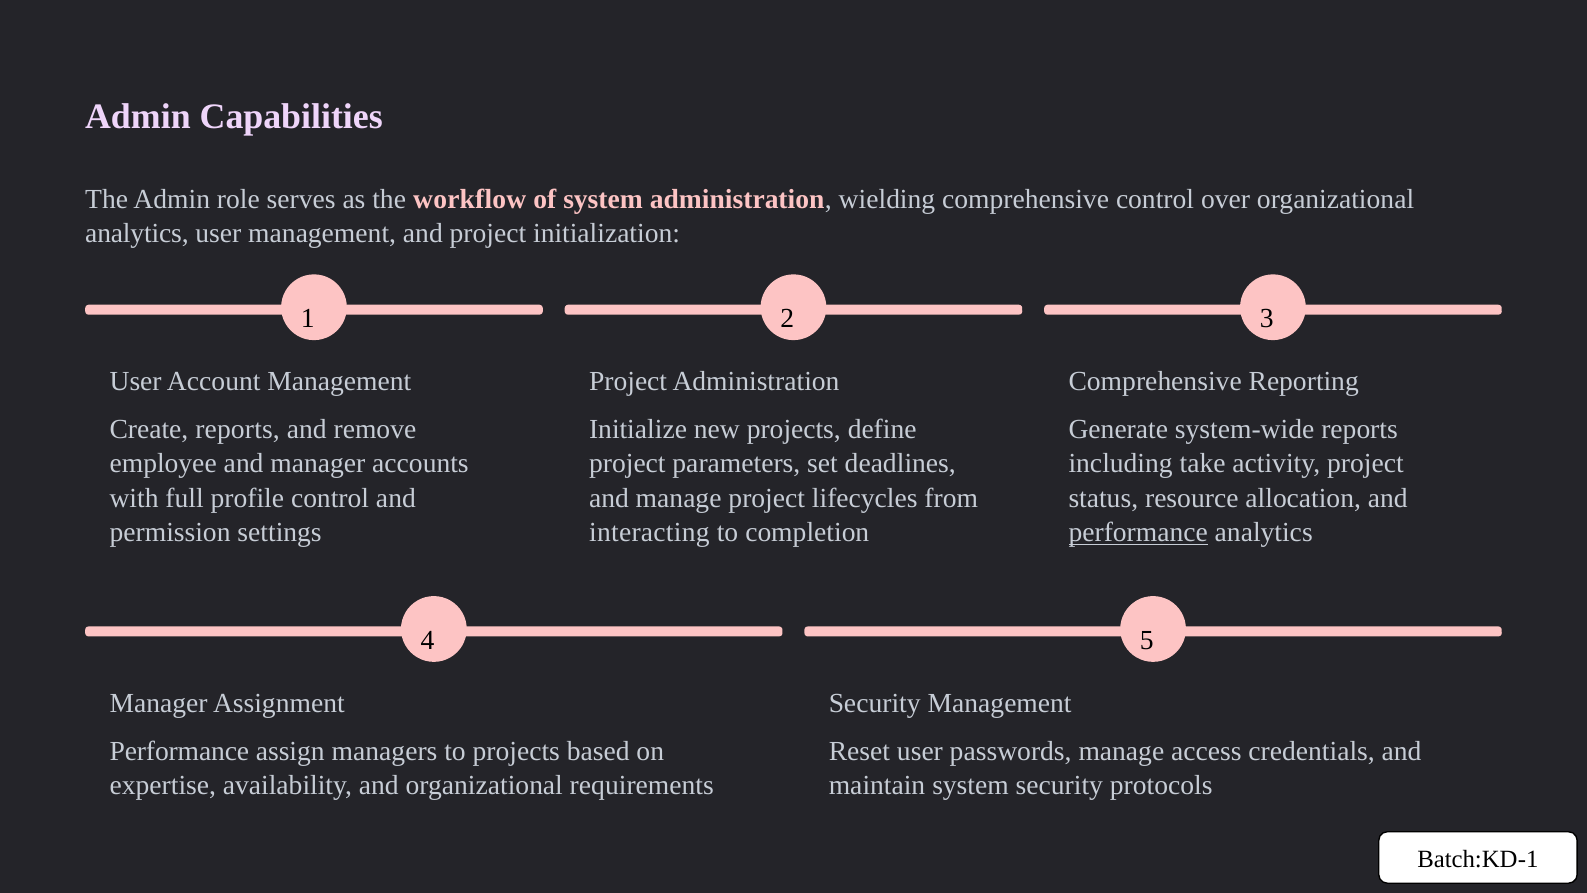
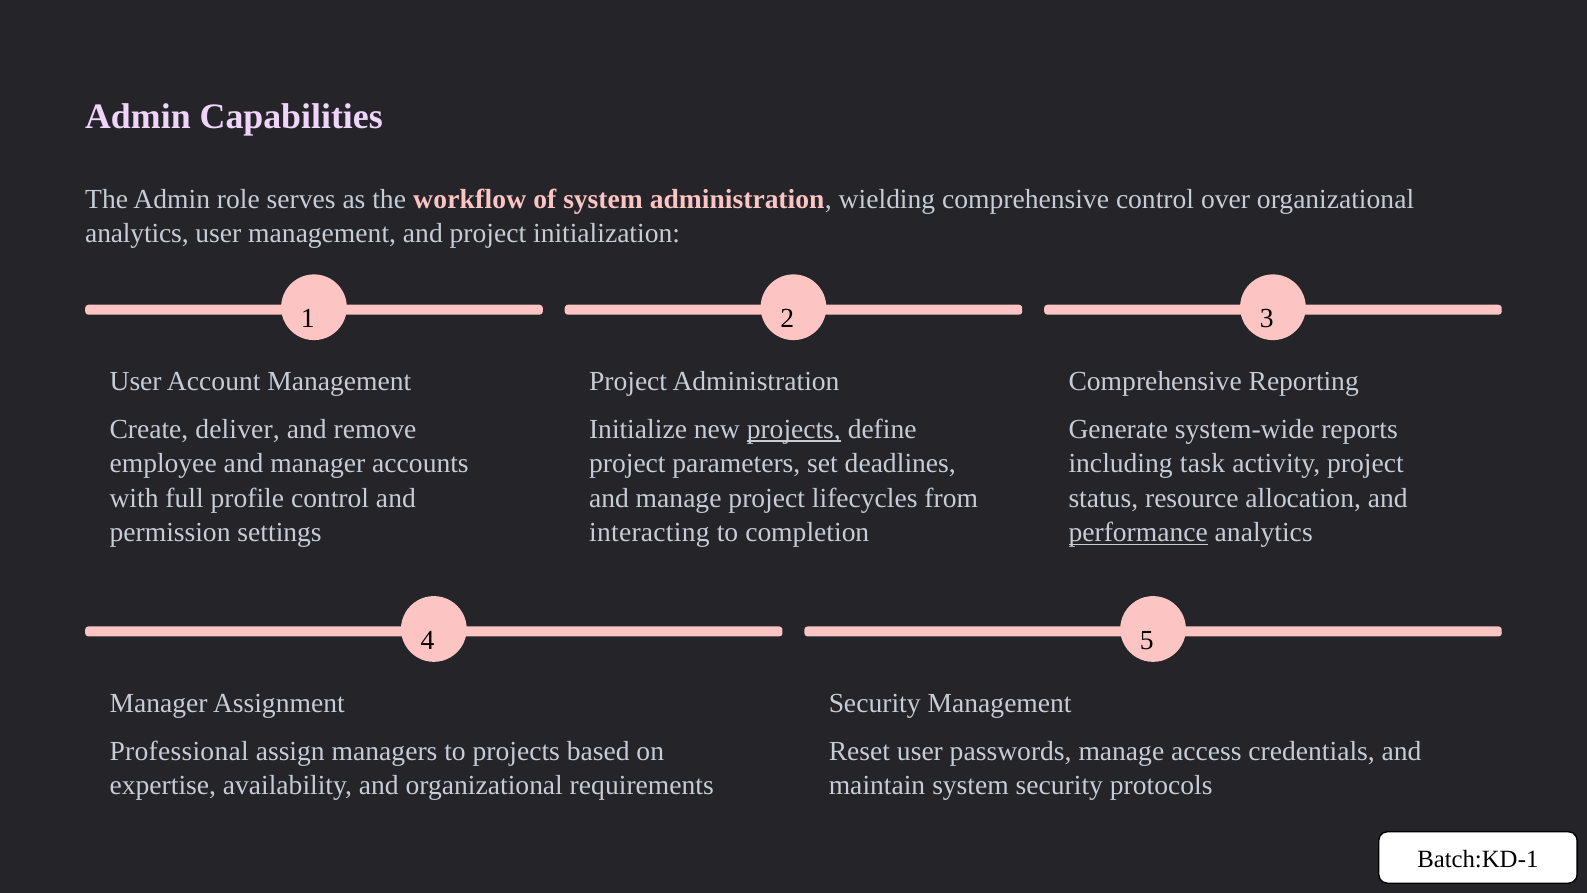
Create reports: reports -> deliver (238, 429)
projects underline: none -> present (794, 429)
take: take -> task (1202, 464)
Performance: Performance -> Professional (179, 751)
